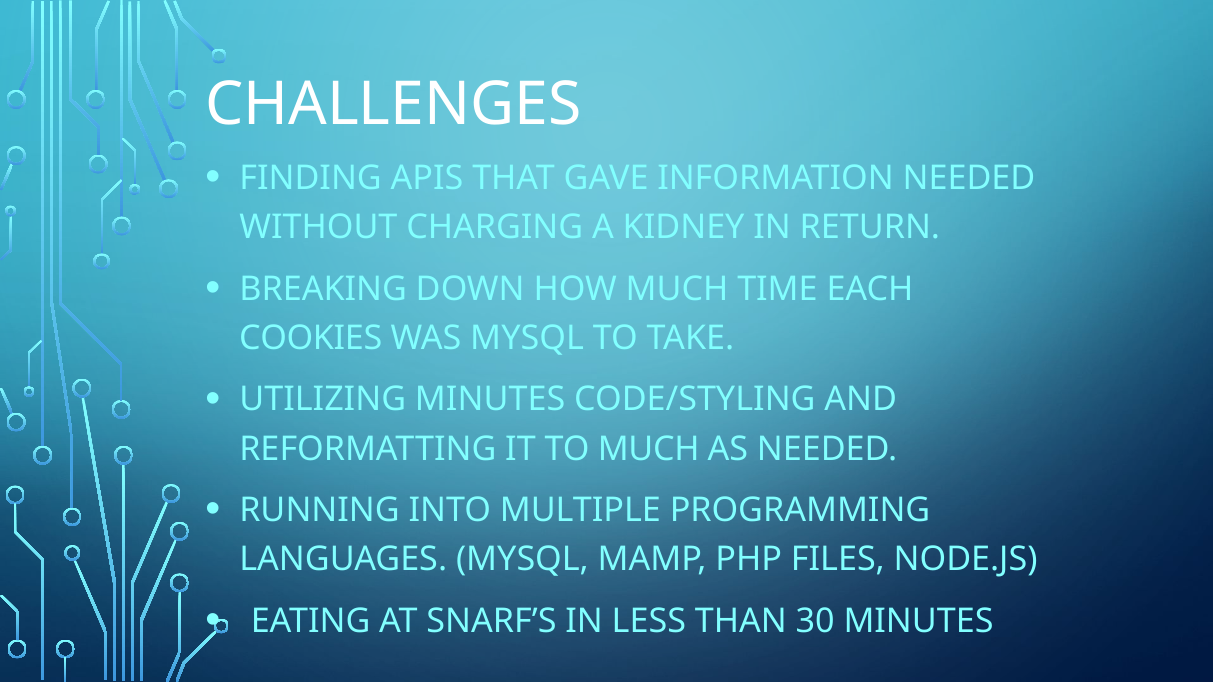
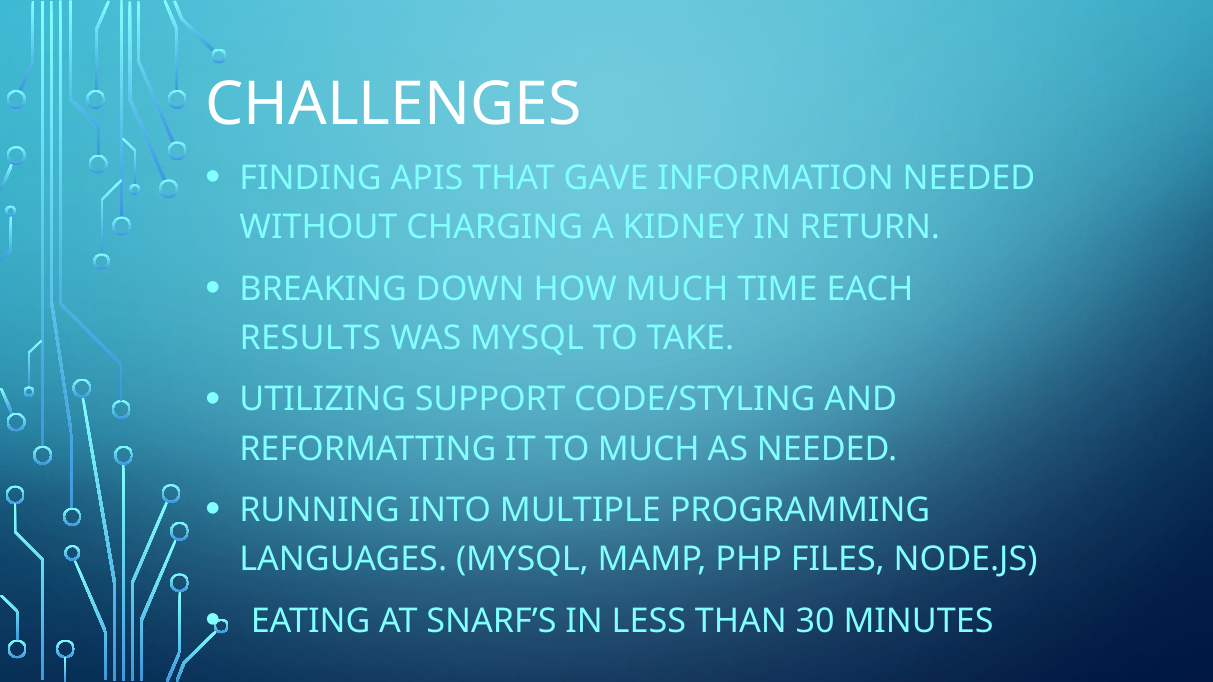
COOKIES: COOKIES -> RESULTS (310, 338)
UTILIZING MINUTES: MINUTES -> SUPPORT (490, 400)
